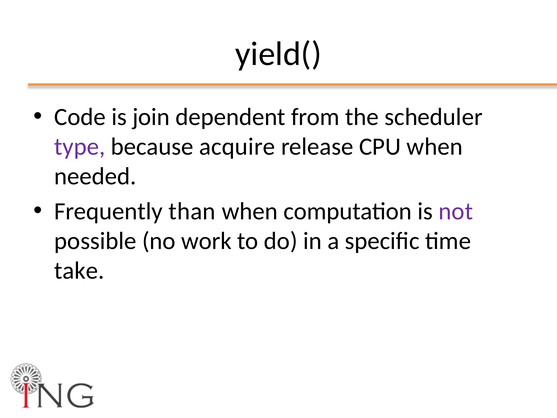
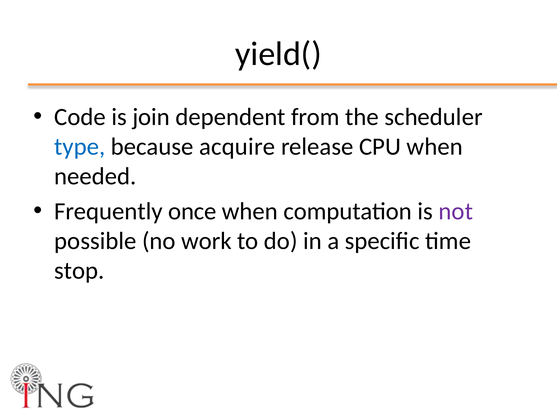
type colour: purple -> blue (80, 147)
than: than -> once (192, 211)
take: take -> stop (79, 271)
